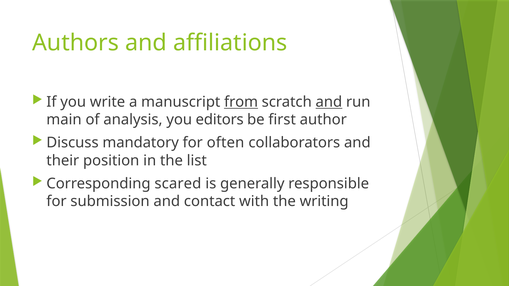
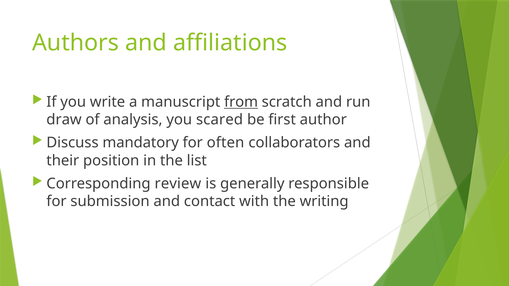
and underline: present -> none (329, 102)
main: main -> draw (64, 120)
editors: editors -> scared (220, 120)
scared: scared -> review (178, 184)
